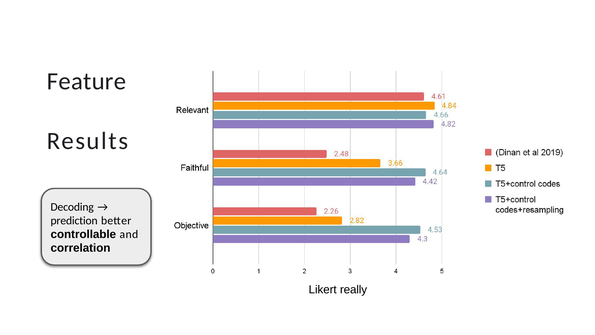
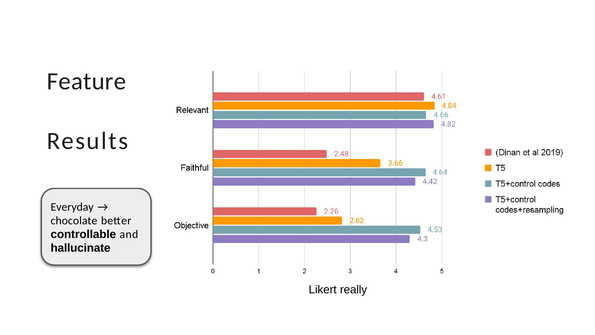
Decoding: Decoding -> Everyday (72, 207)
prediction: prediction -> chocolate (74, 221)
correlation: correlation -> hallucinate (81, 248)
